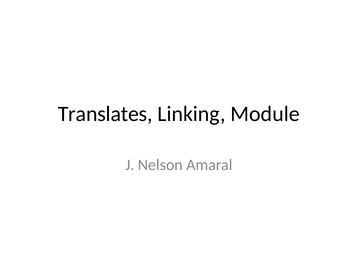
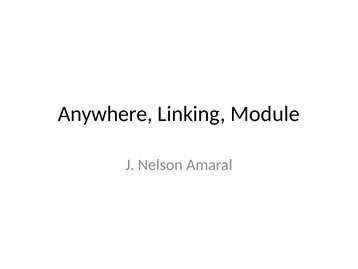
Translates: Translates -> Anywhere (105, 114)
